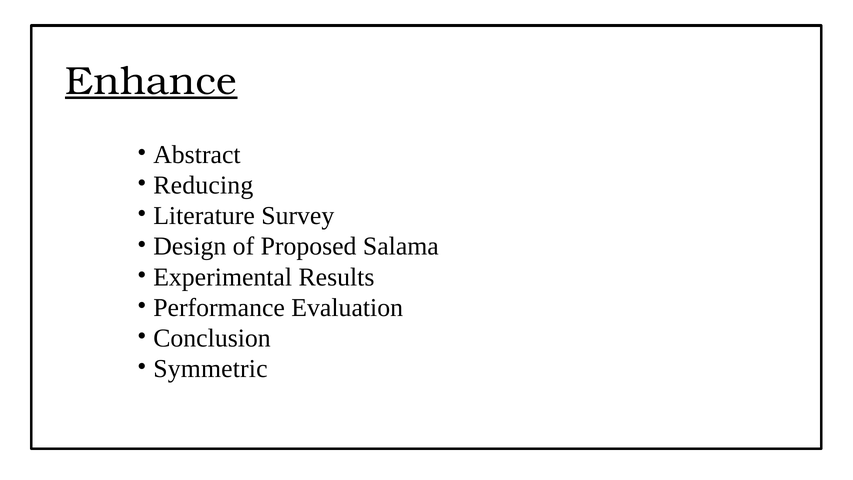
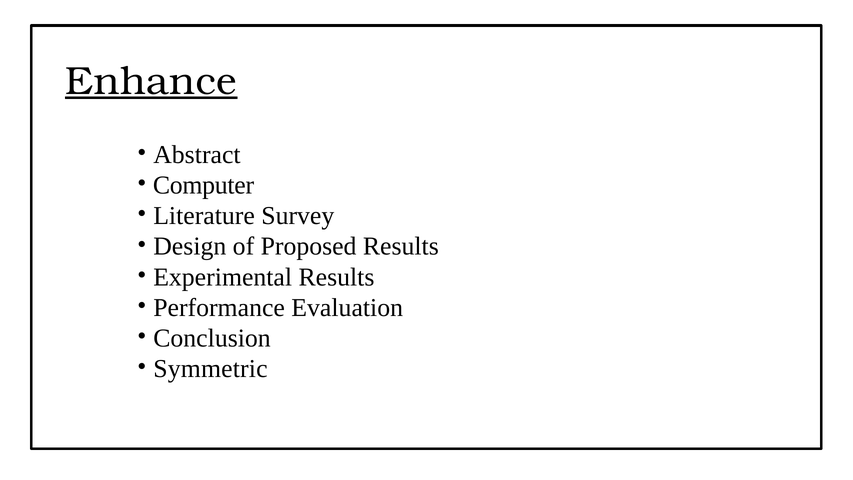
Reducing: Reducing -> Computer (204, 185)
Proposed Salama: Salama -> Results (401, 246)
